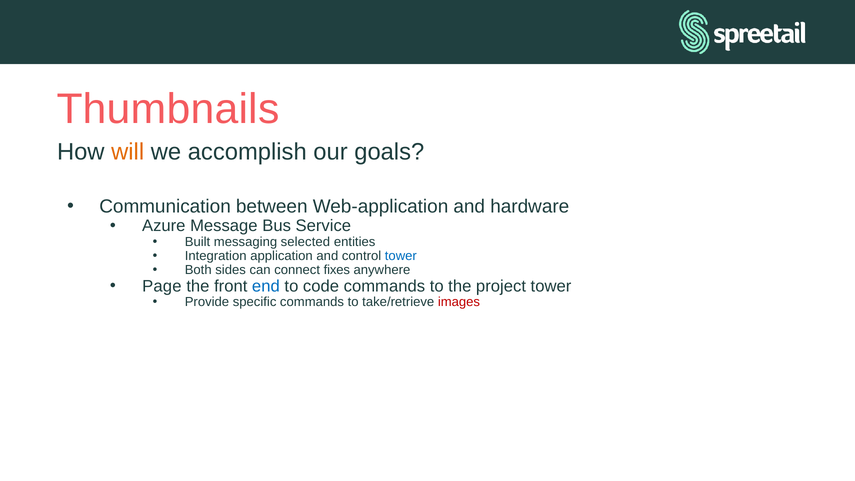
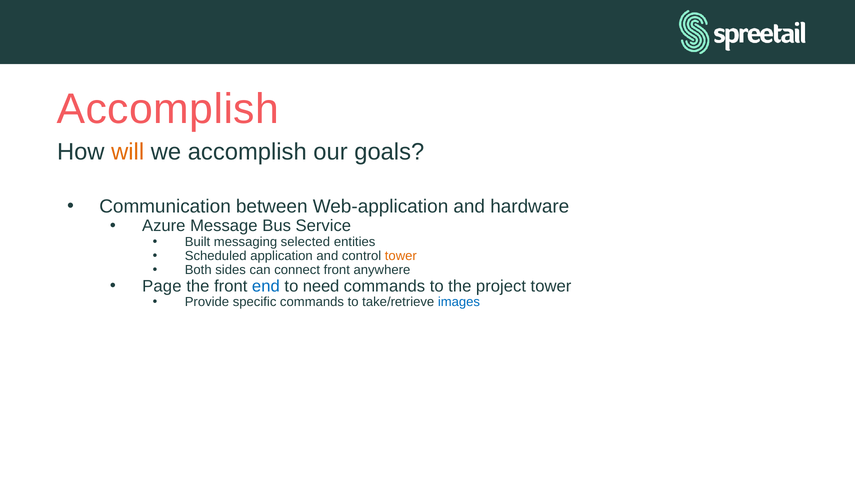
Thumbnails: Thumbnails -> Accomplish (168, 109)
Integration: Integration -> Scheduled (216, 256)
tower colour: blue -> orange (401, 256)
connect fixes: fixes -> front (337, 270)
code: code -> need (321, 286)
images colour: red -> blue (459, 302)
